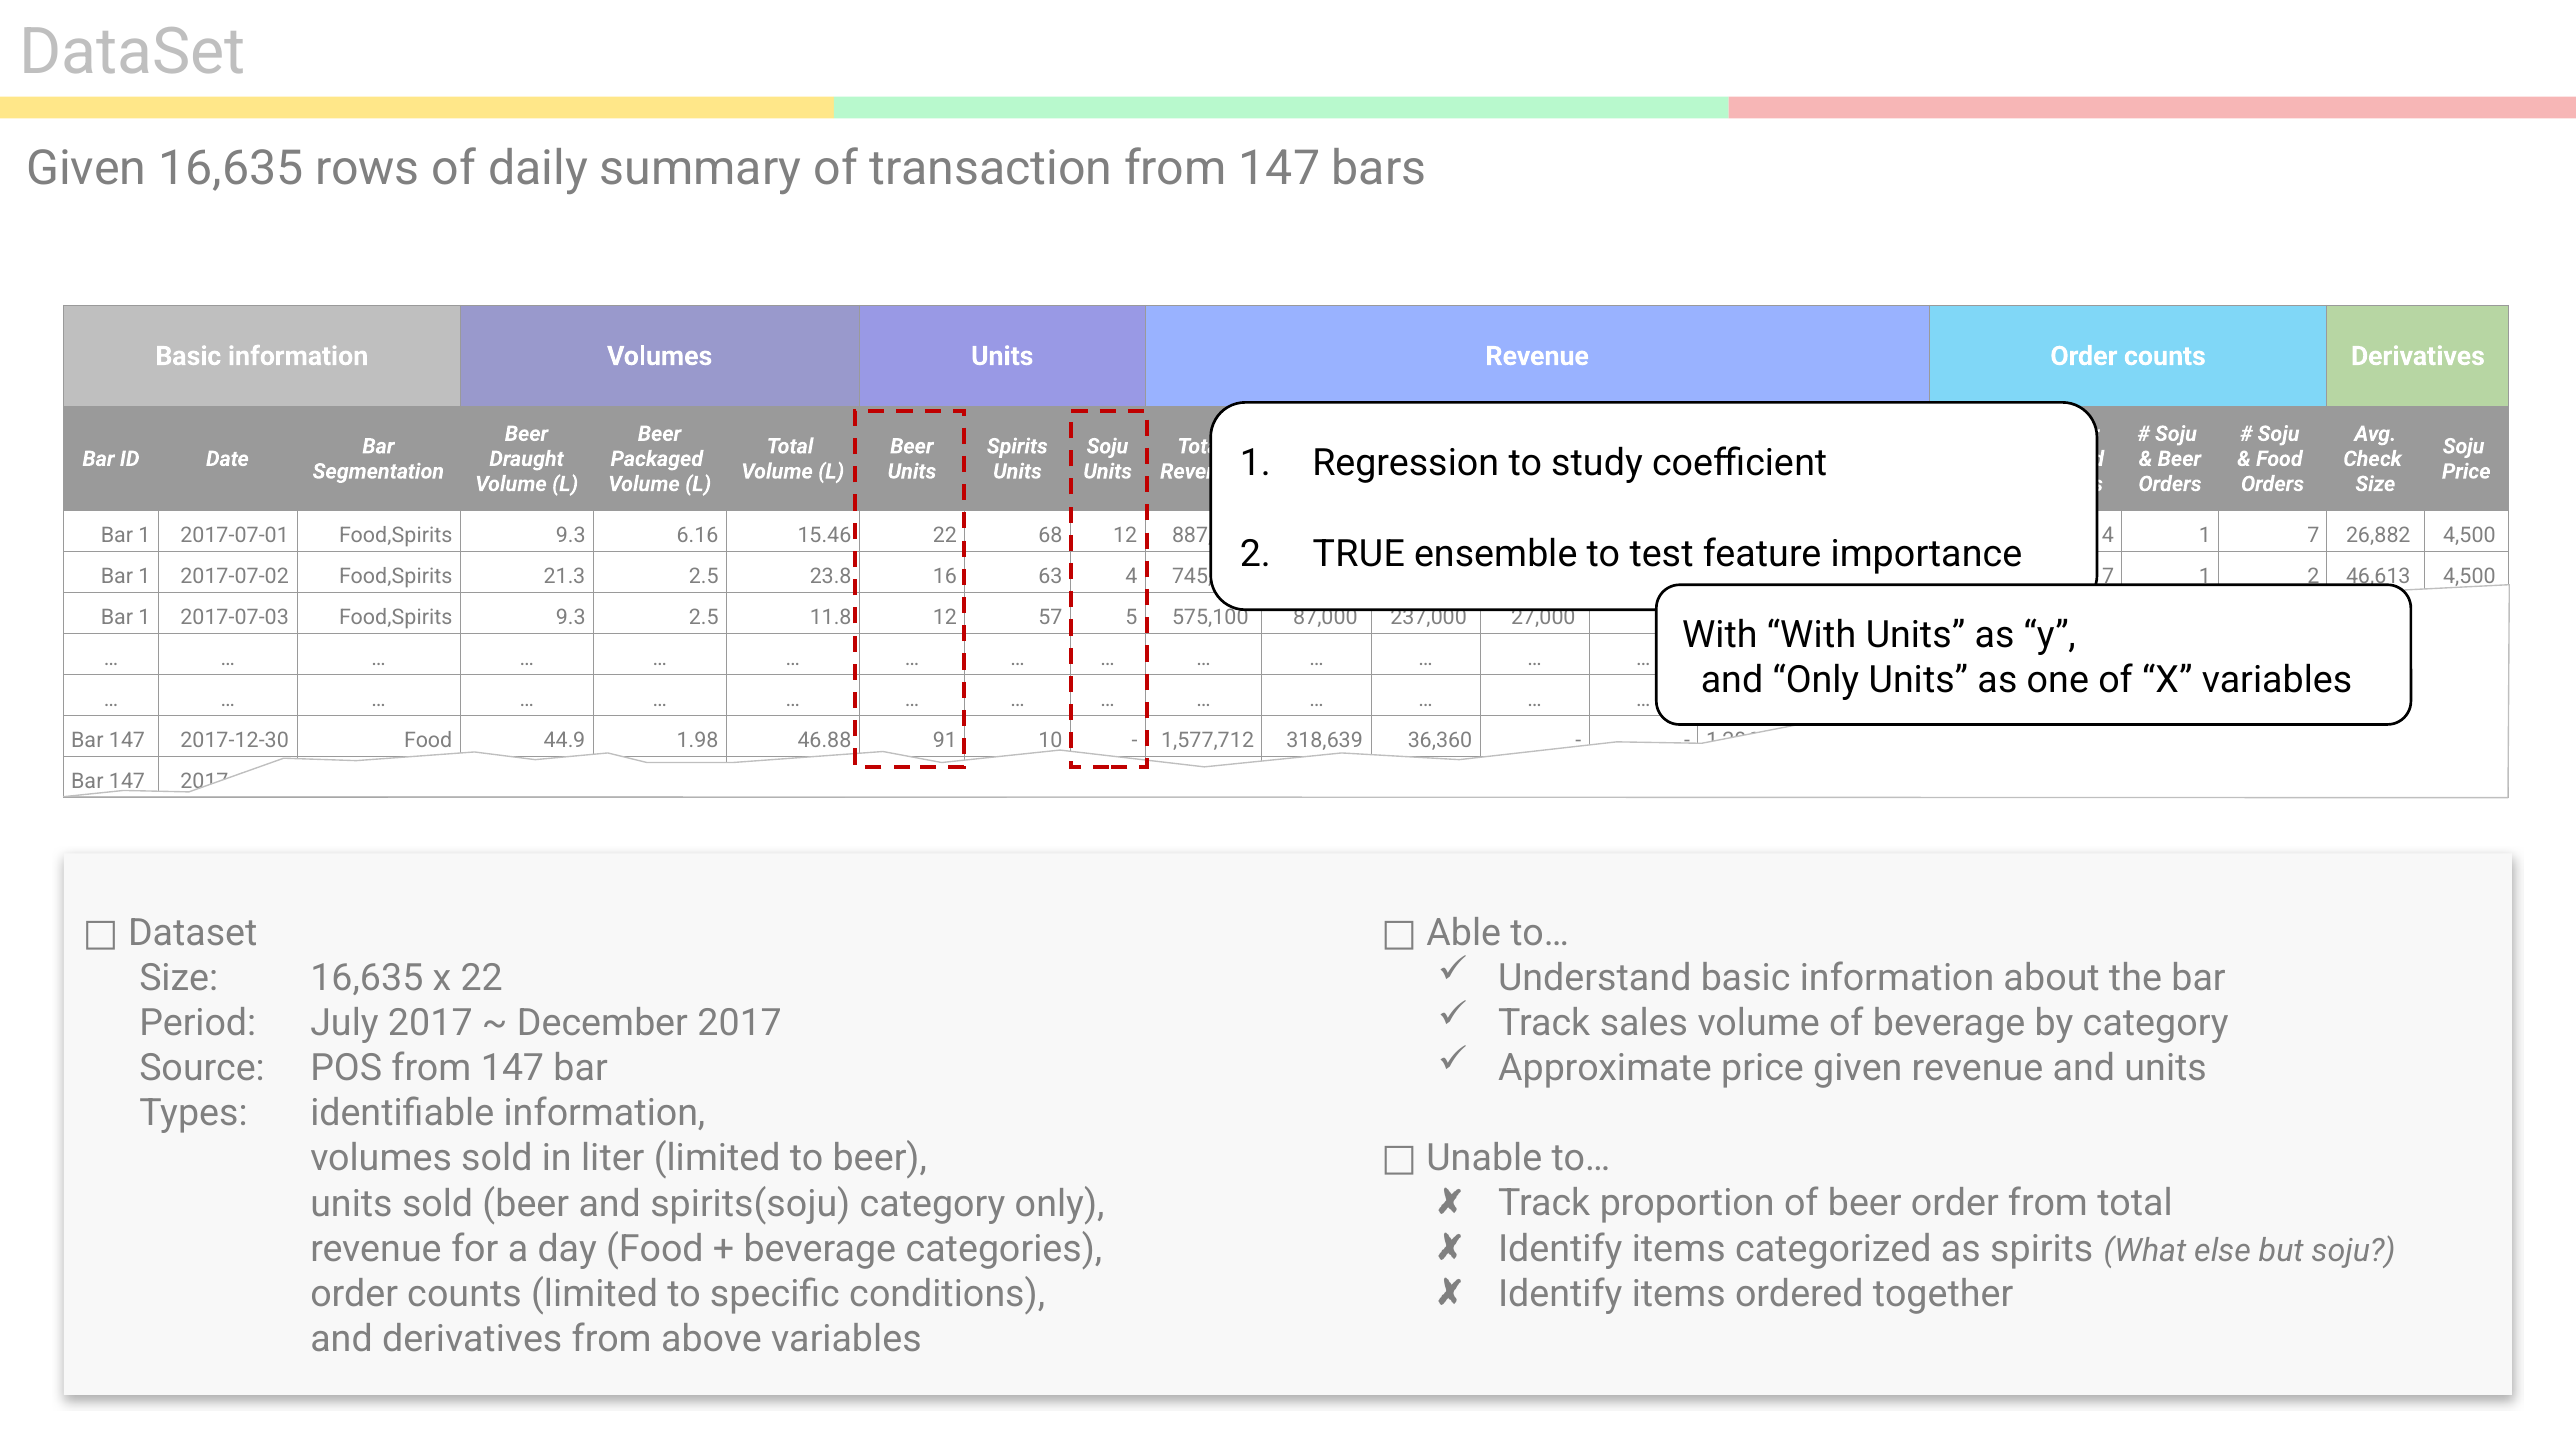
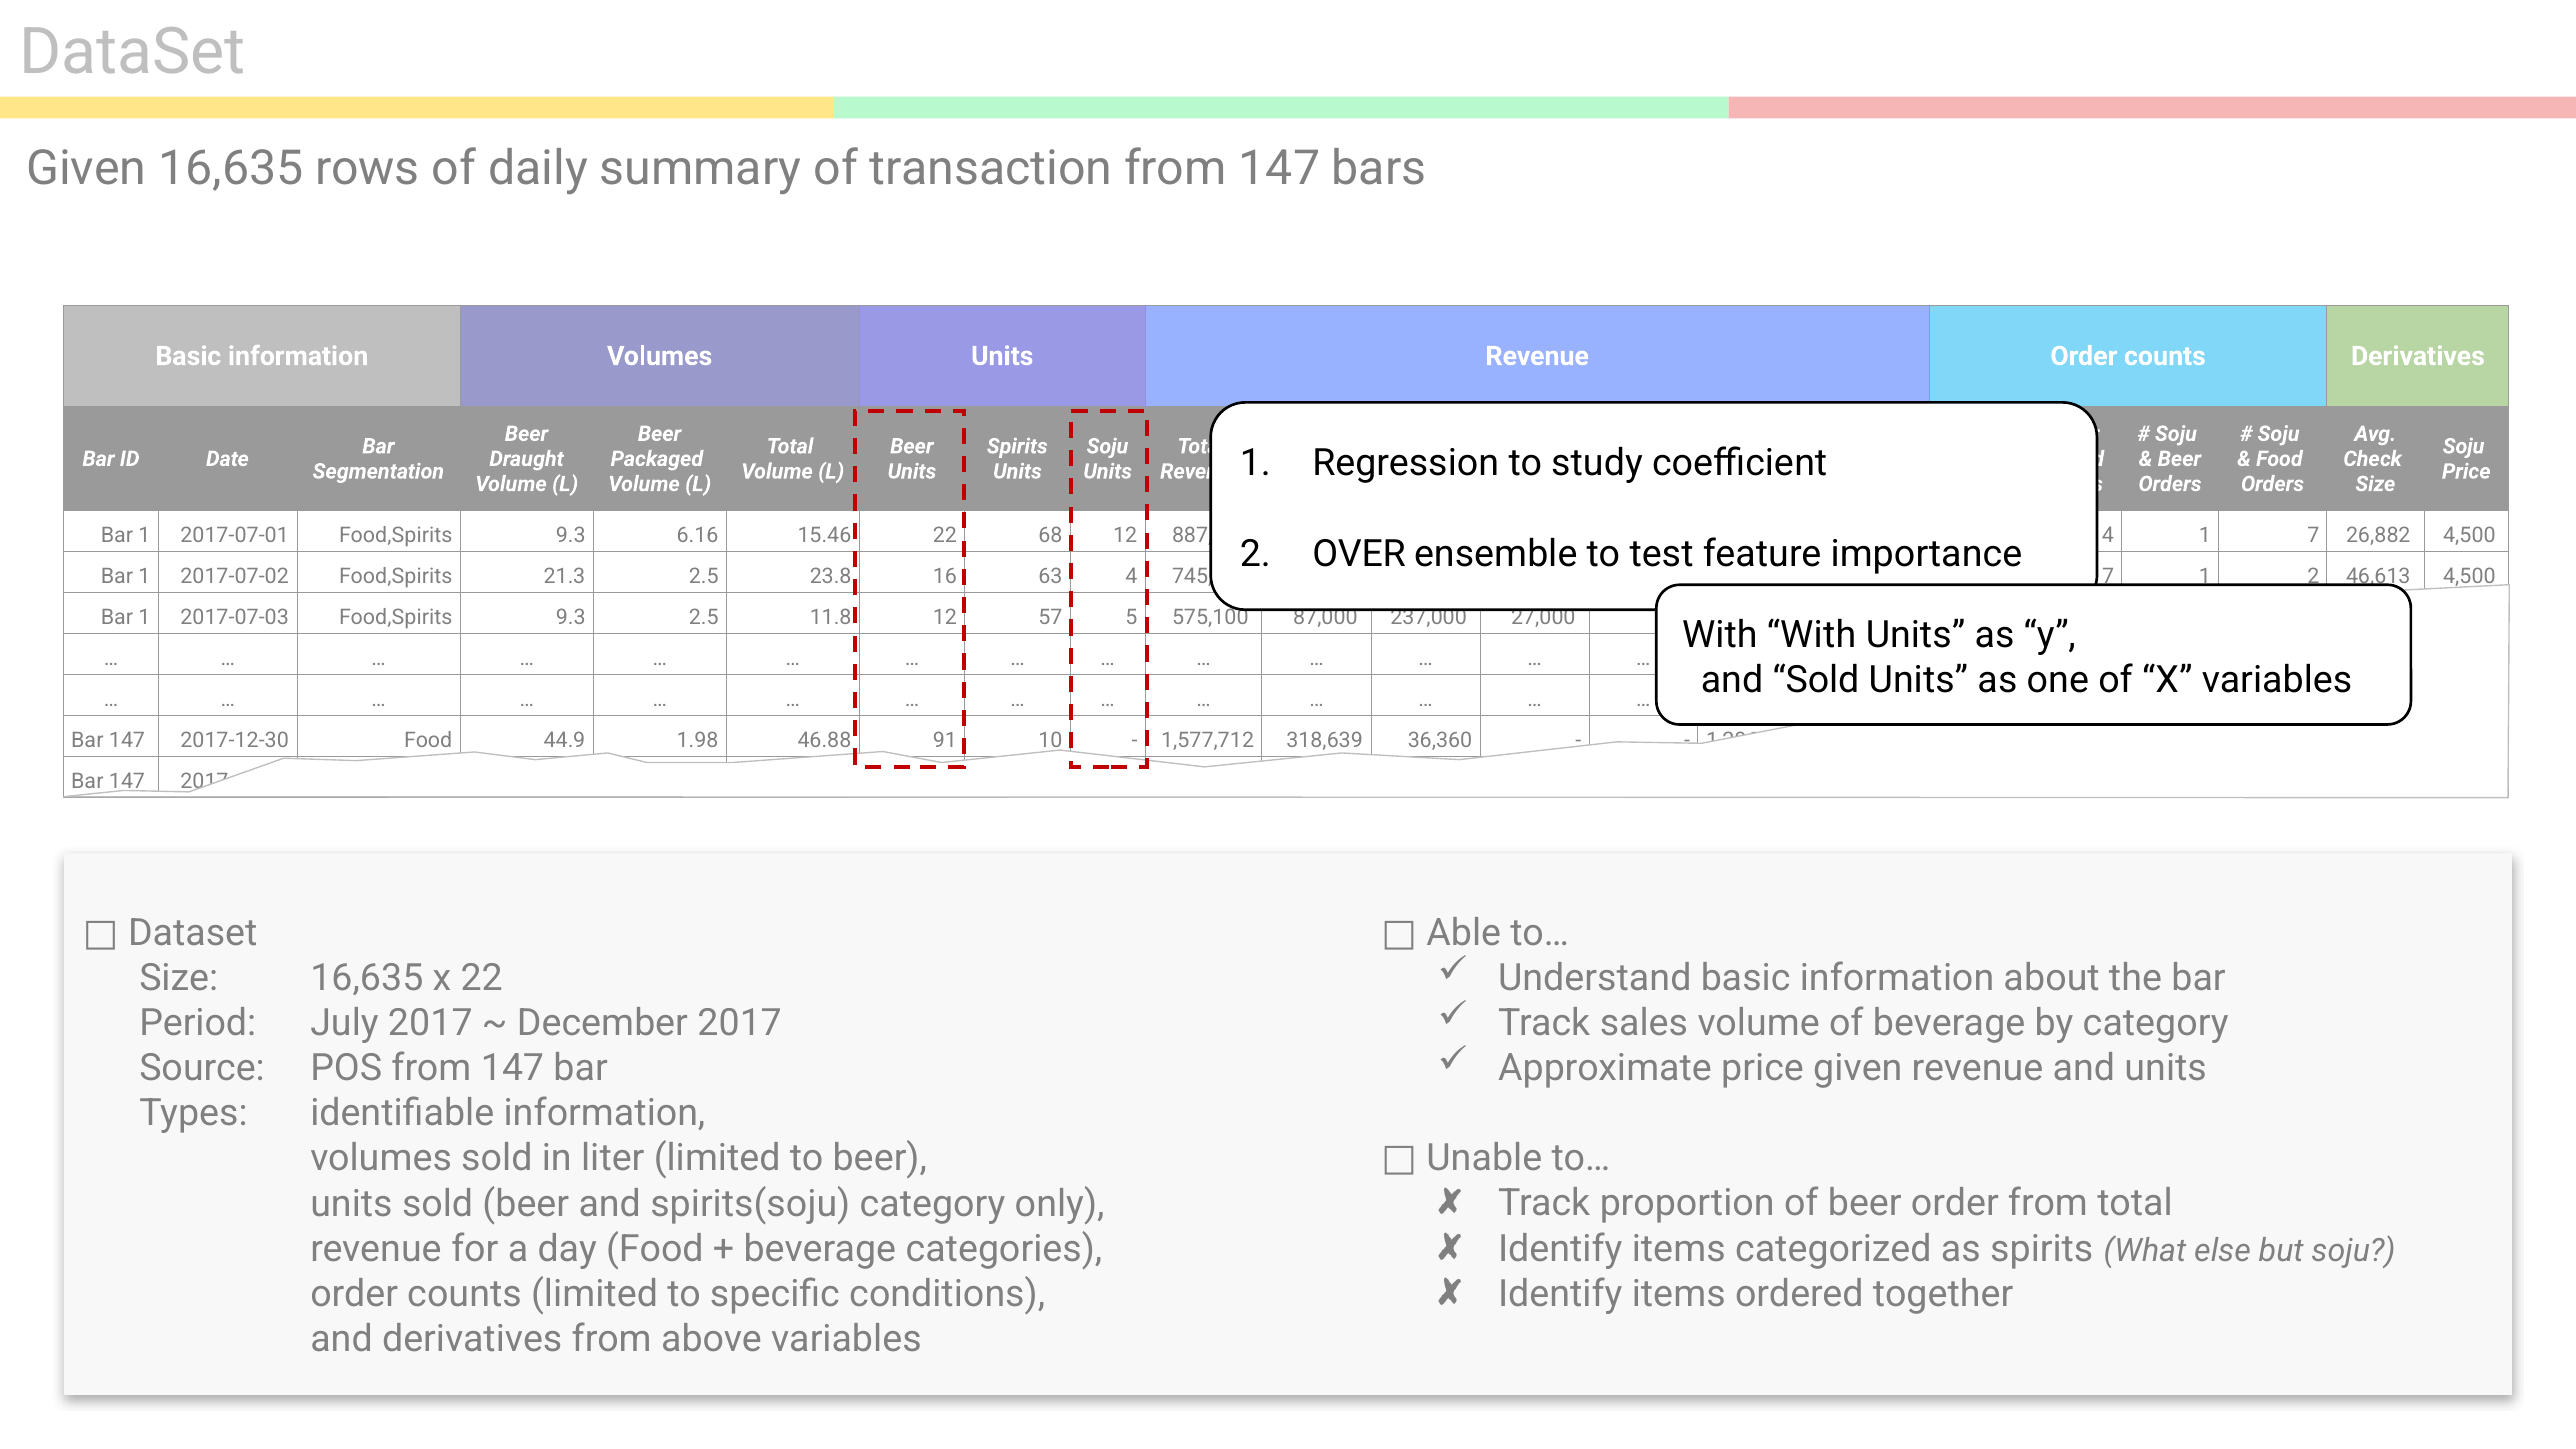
TRUE: TRUE -> OVER (1359, 554)
Only: Only -> Sold (1816, 680)
